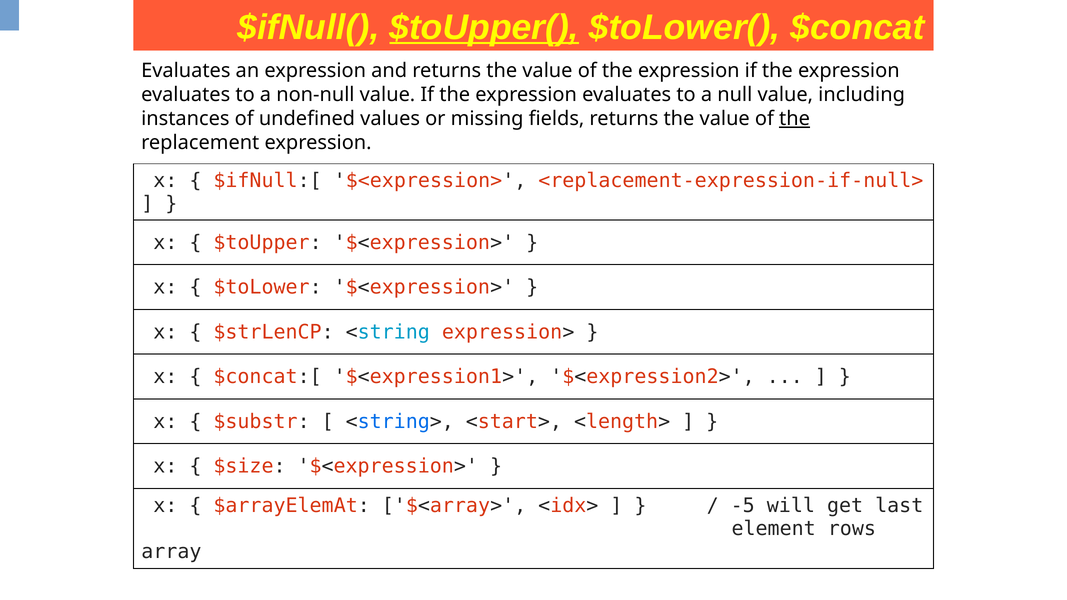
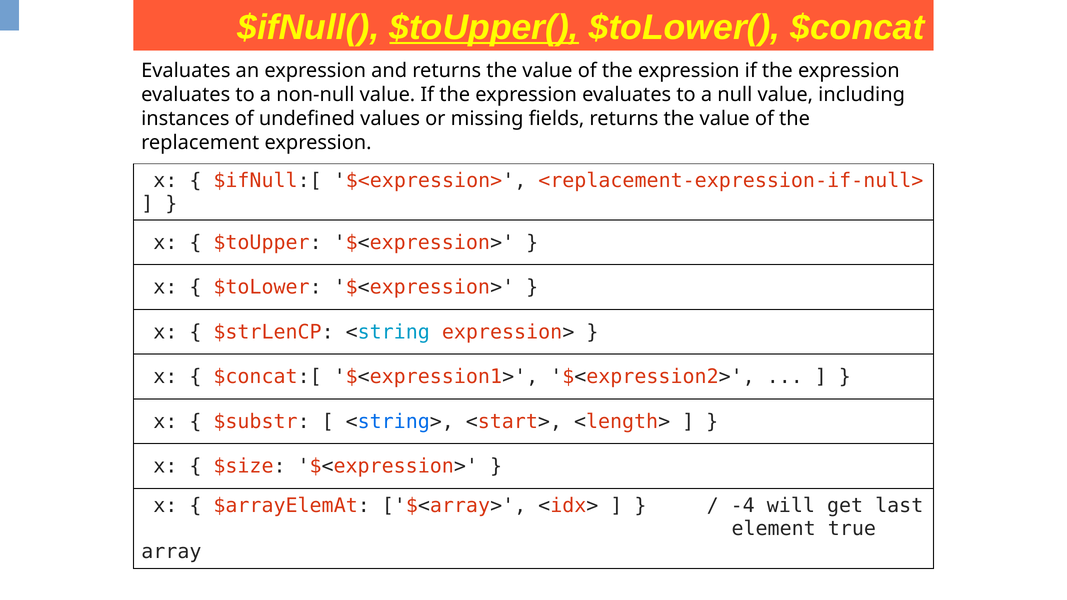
the underline: present -> none (794, 119)
-5: -5 -> -4 (743, 506)
rows: rows -> true (852, 529)
